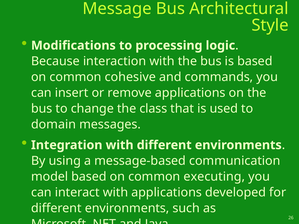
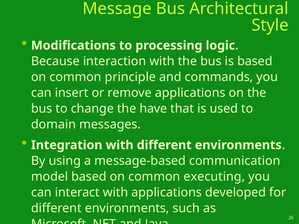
cohesive: cohesive -> principle (130, 77)
class: class -> have (153, 109)
